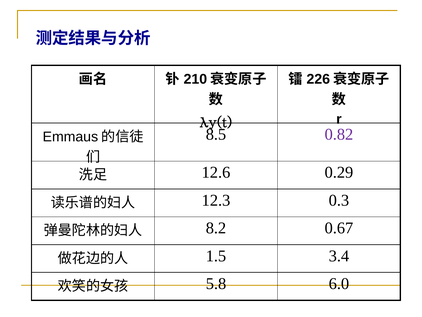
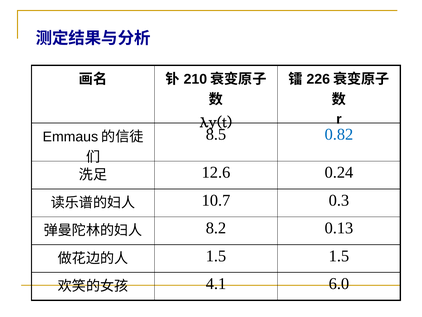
0.82 colour: purple -> blue (339, 134)
0.29: 0.29 -> 0.24 (339, 172)
12.3: 12.3 -> 10.7 (216, 200)
0.67: 0.67 -> 0.13 (339, 228)
1.5 3.4: 3.4 -> 1.5 (339, 256)
5.8: 5.8 -> 4.1 (216, 283)
